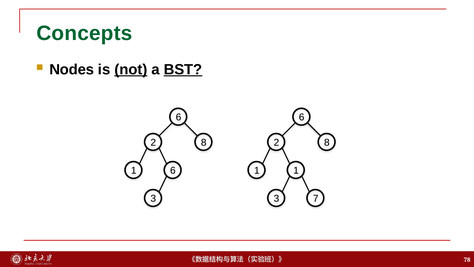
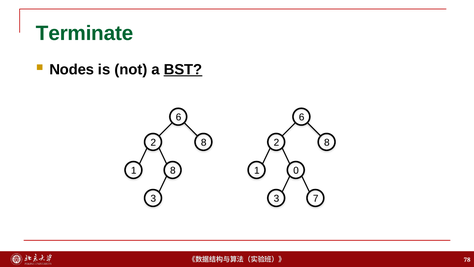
Concepts: Concepts -> Terminate (85, 33)
not underline: present -> none (131, 69)
1 6: 6 -> 8 (173, 170)
1 1: 1 -> 0 (296, 170)
